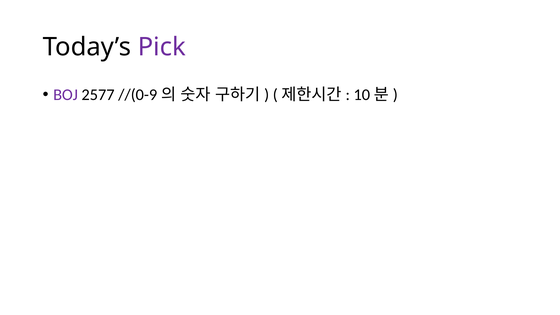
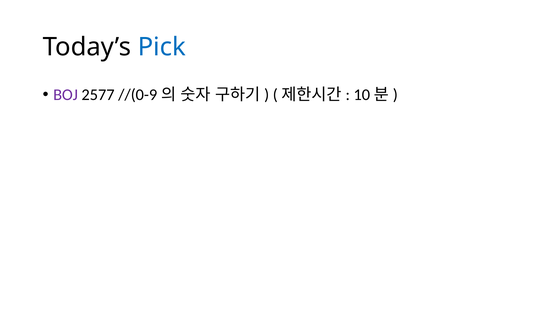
Pick colour: purple -> blue (162, 47)
